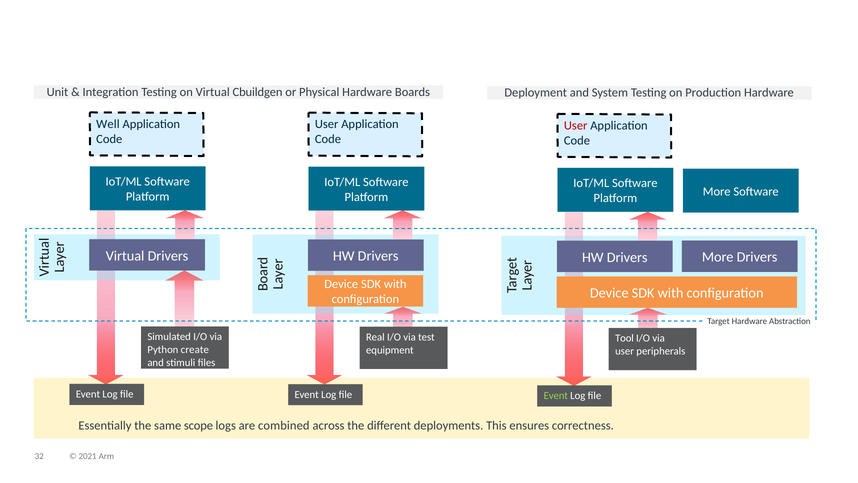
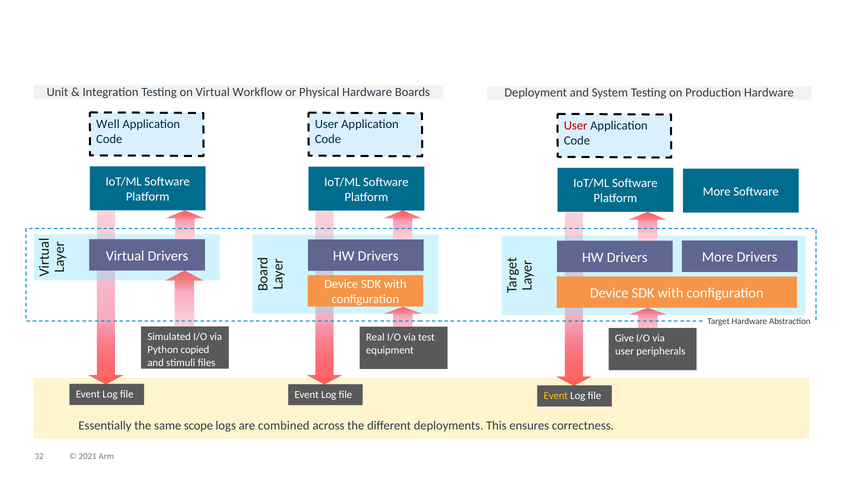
Cbuildgen: Cbuildgen -> Workflow (258, 92)
Tool: Tool -> Give (624, 338)
create: create -> copied (195, 349)
Event colour: light green -> yellow (556, 395)
